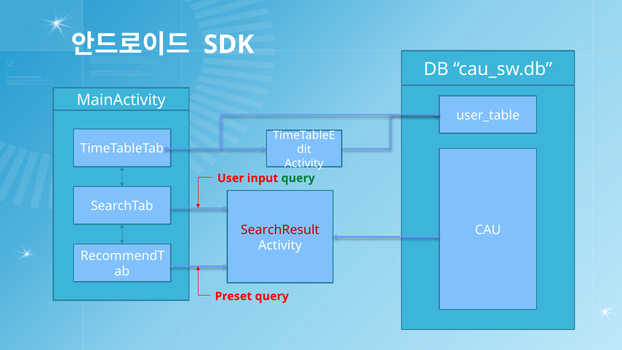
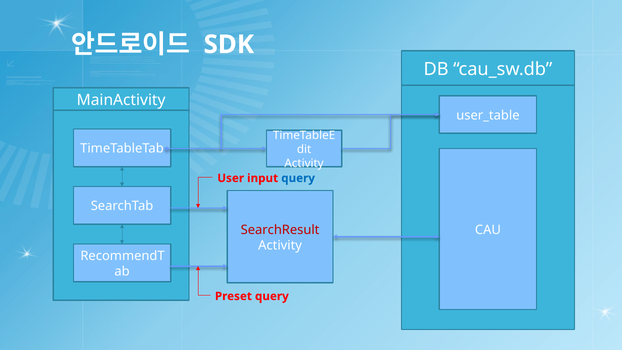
query colour: green -> blue (298, 178)
